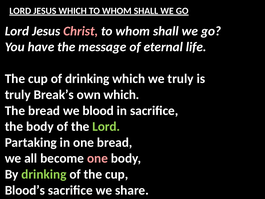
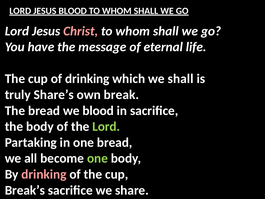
JESUS WHICH: WHICH -> BLOOD (73, 11)
we truly: truly -> shall (181, 79)
Break’s: Break’s -> Share’s (54, 95)
own which: which -> break (121, 95)
one colour: pink -> light green (97, 158)
drinking colour: light green -> pink (44, 174)
Blood’s: Blood’s -> Break’s (25, 190)
